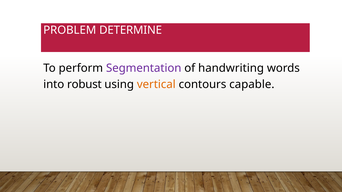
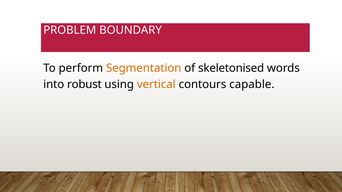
DETERMINE: DETERMINE -> BOUNDARY (131, 30)
Segmentation colour: purple -> orange (144, 68)
handwriting: handwriting -> skeletonised (231, 68)
